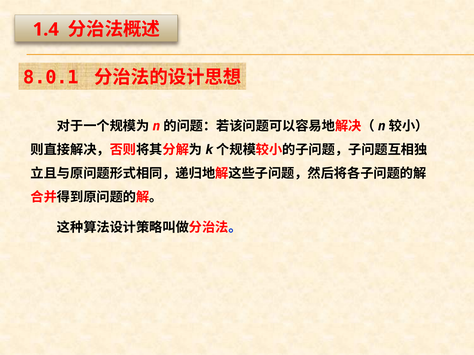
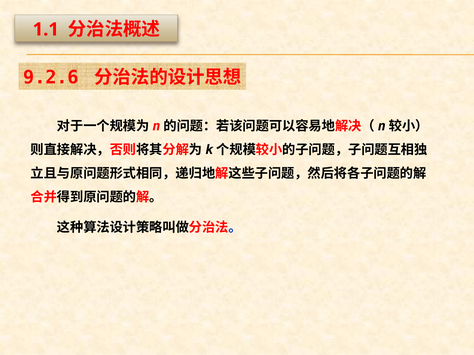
1.4: 1.4 -> 1.1 (46, 29)
8.0.1: 8.0.1 -> 9.2.6 (51, 78)
